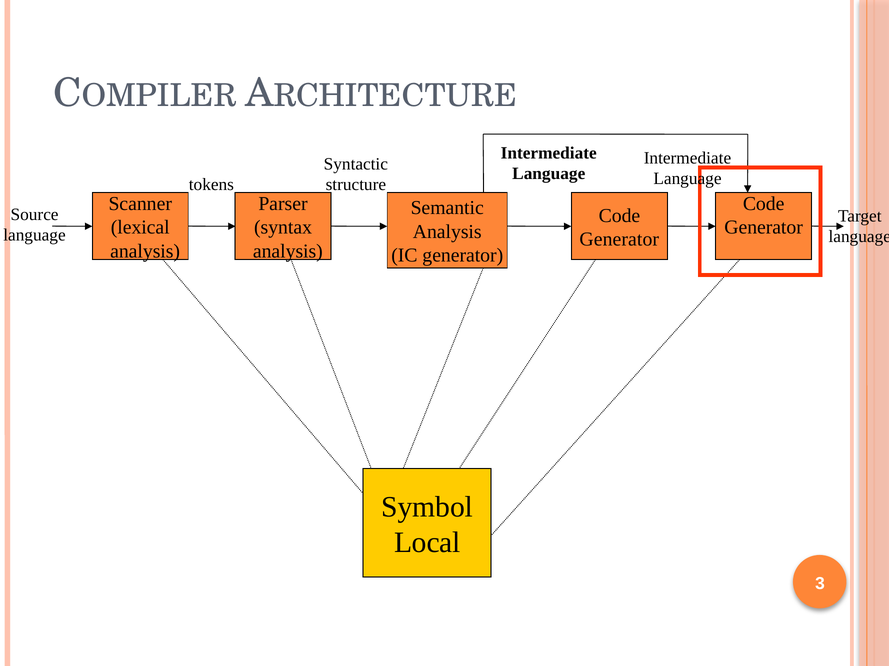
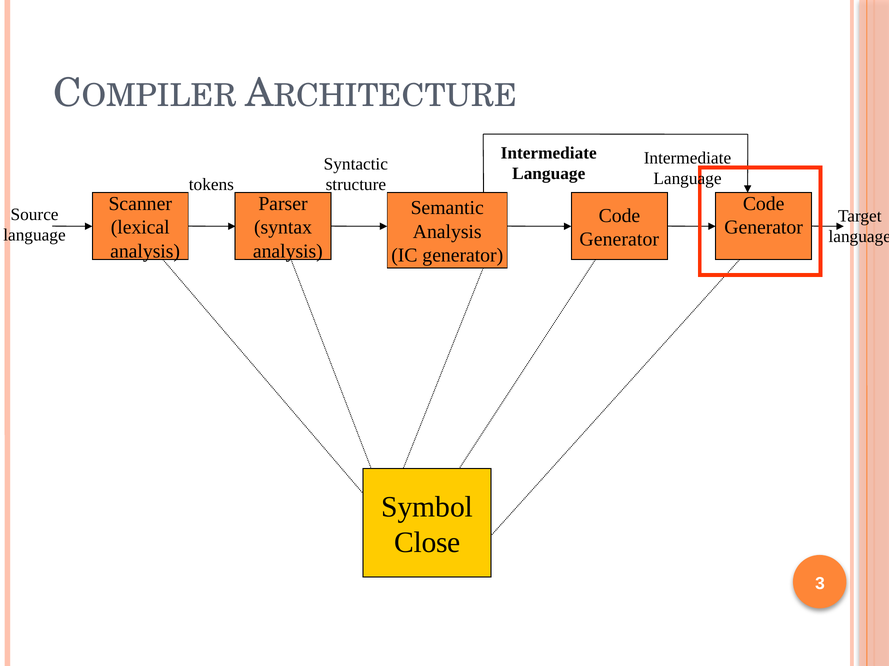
Local: Local -> Close (427, 543)
